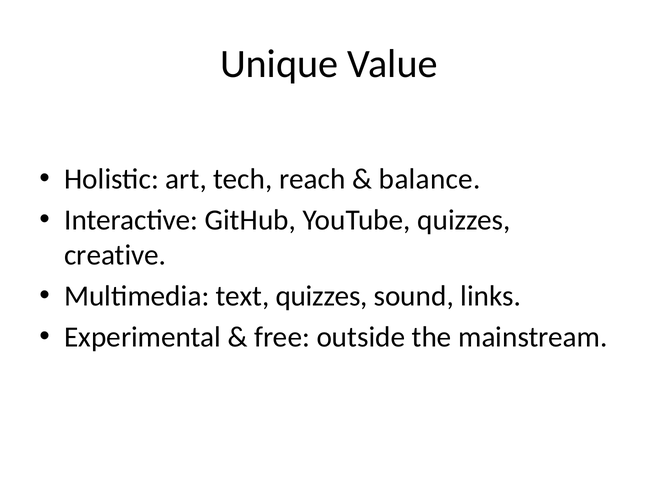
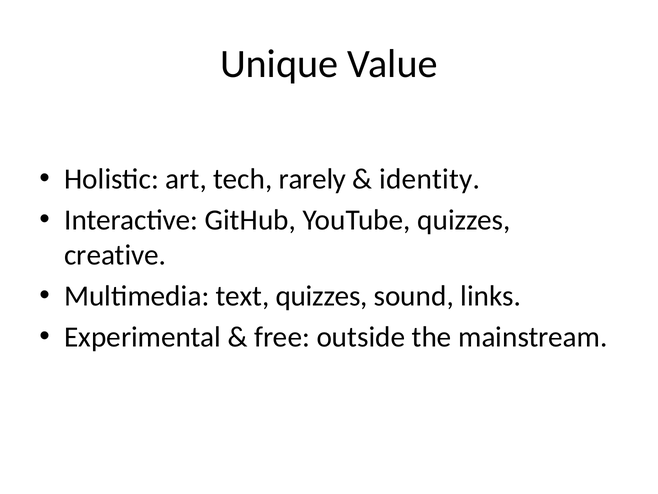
reach: reach -> rarely (313, 179)
balance: balance -> identity (430, 179)
